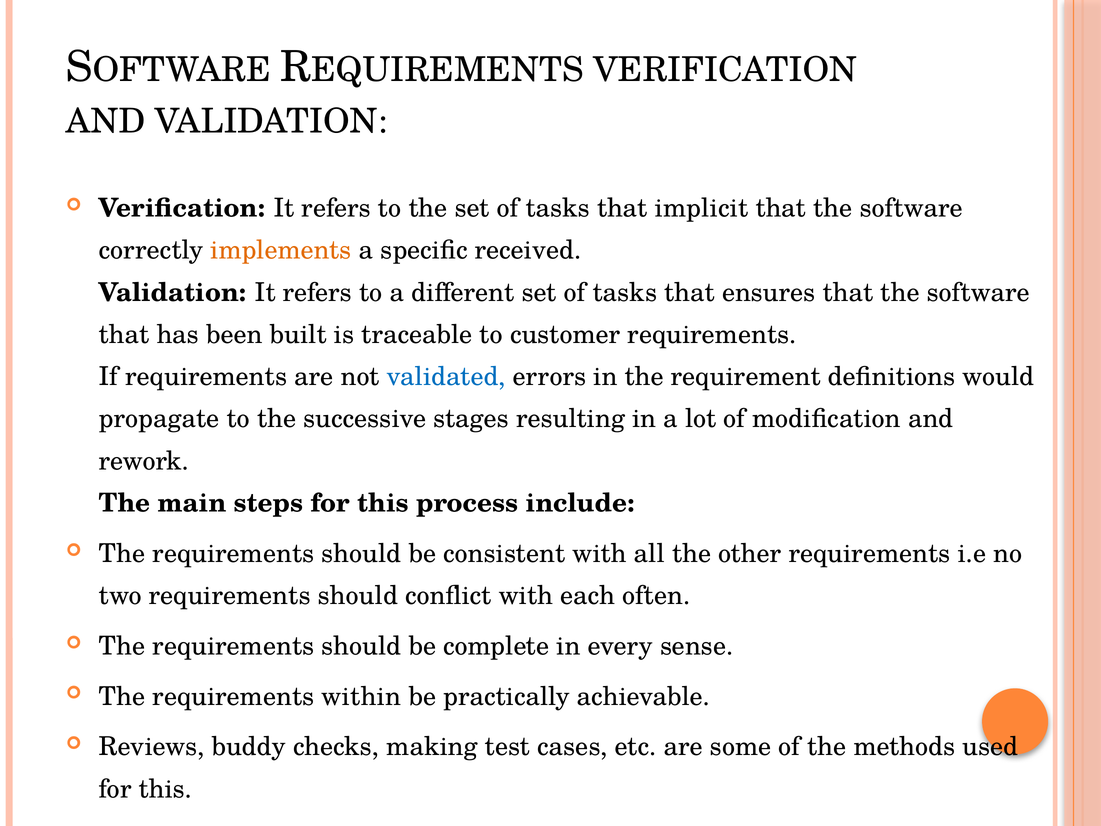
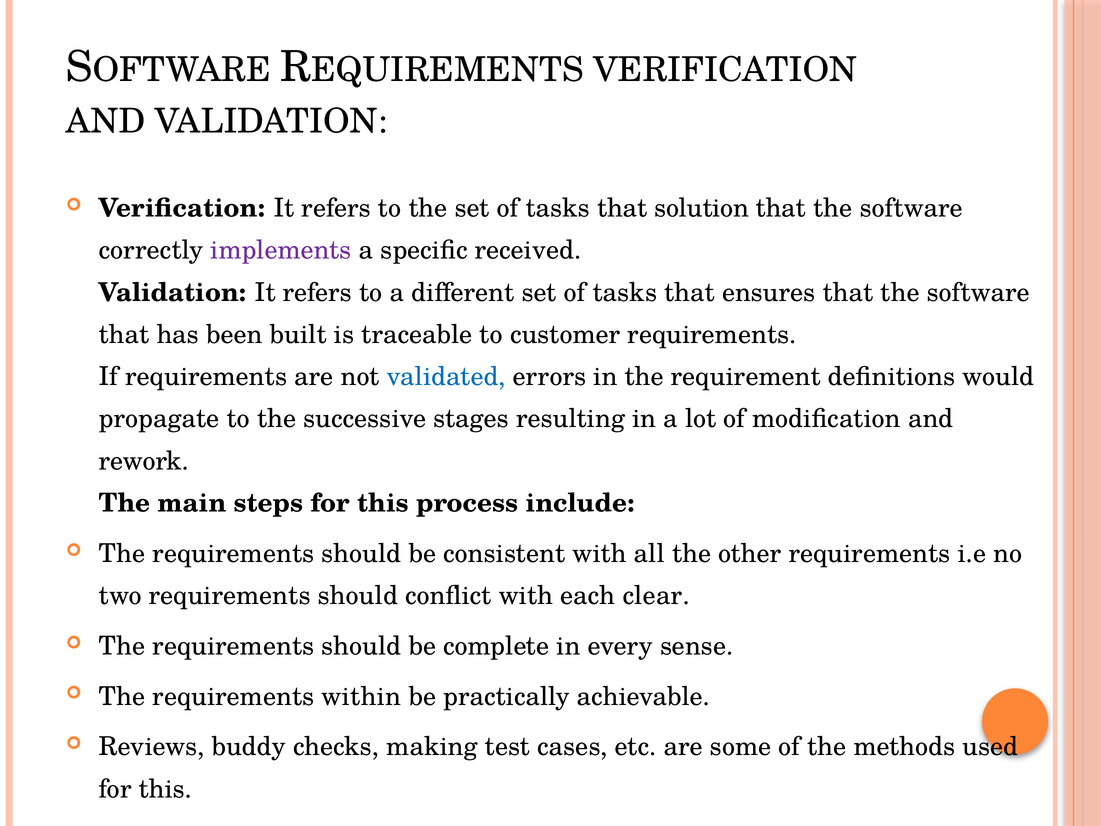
implicit: implicit -> solution (702, 208)
implements colour: orange -> purple (281, 250)
often: often -> clear (656, 596)
